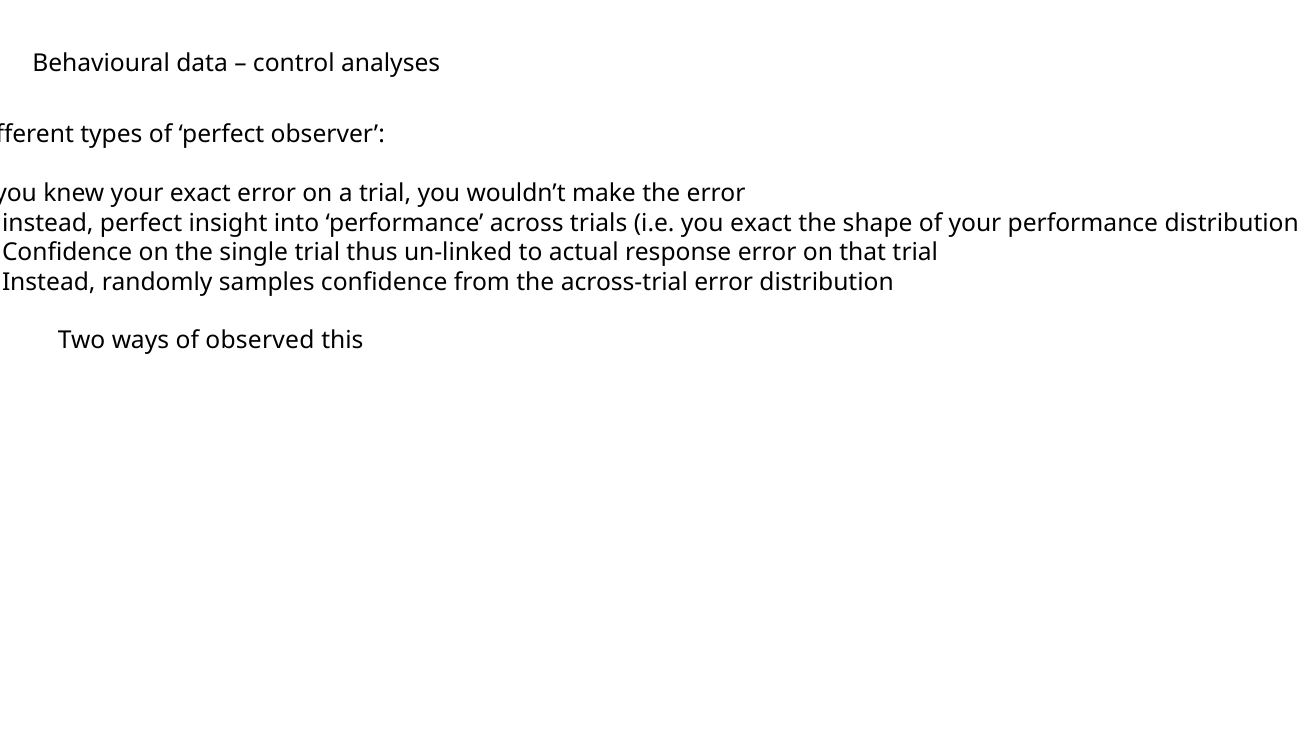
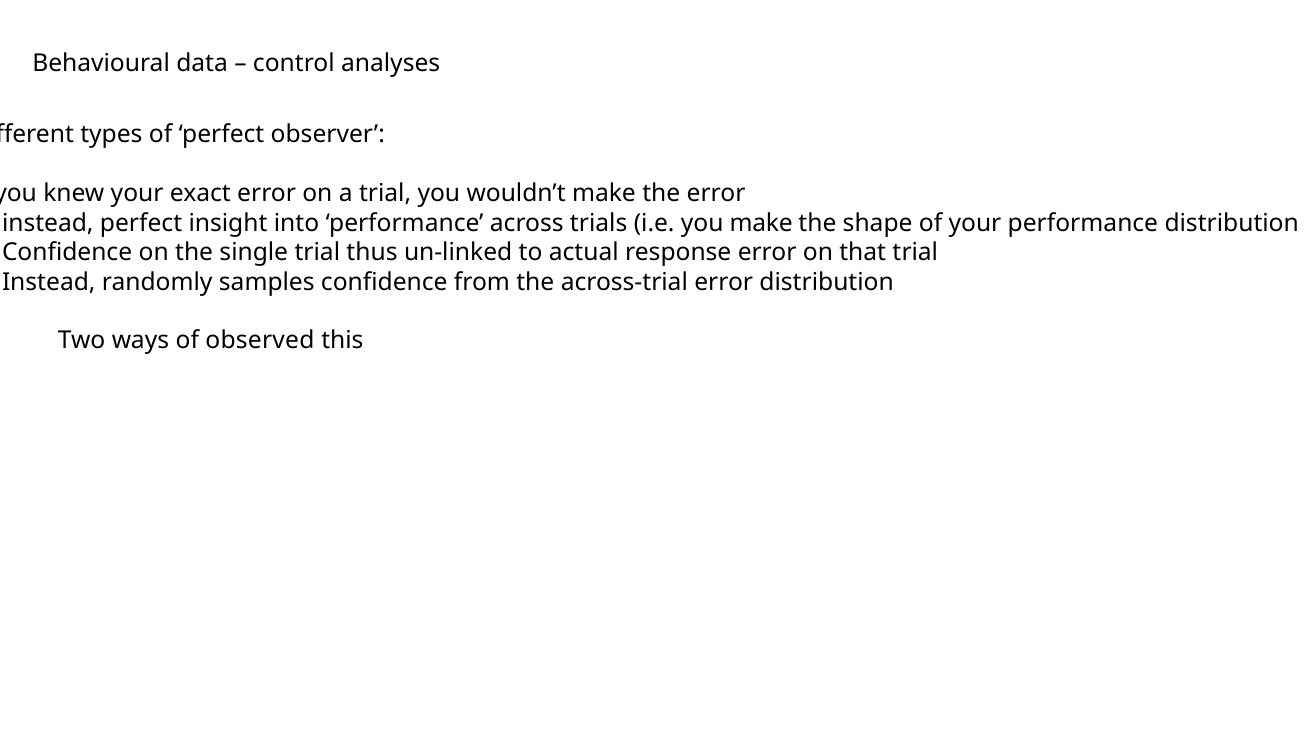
you exact: exact -> make (761, 223)
